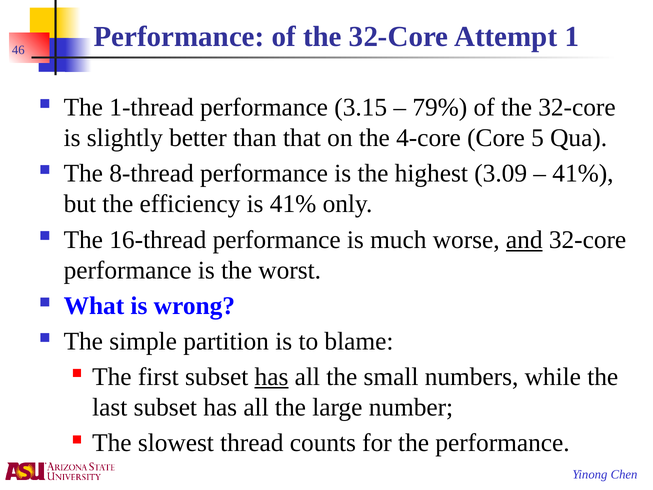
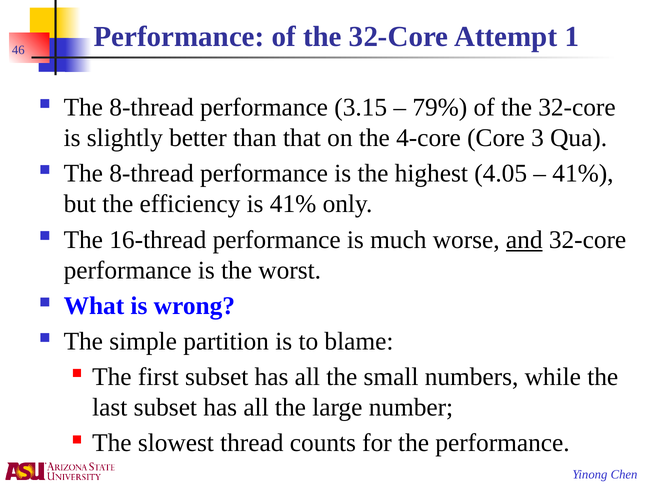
1-thread: 1-thread -> 8-thread (152, 107)
5: 5 -> 3 (537, 138)
3.09: 3.09 -> 4.05 (501, 173)
has underline: present -> none (272, 377)
